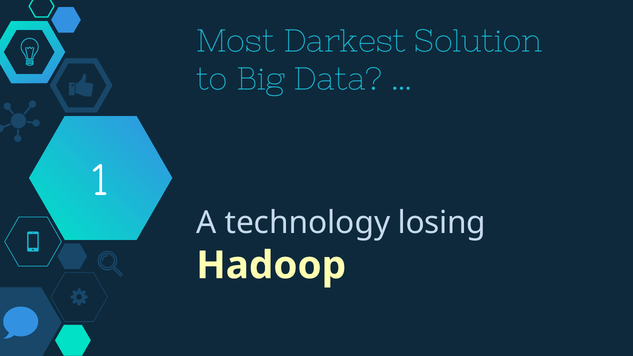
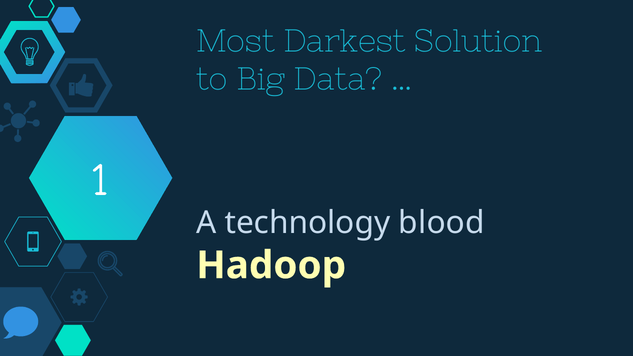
losing: losing -> blood (442, 223)
